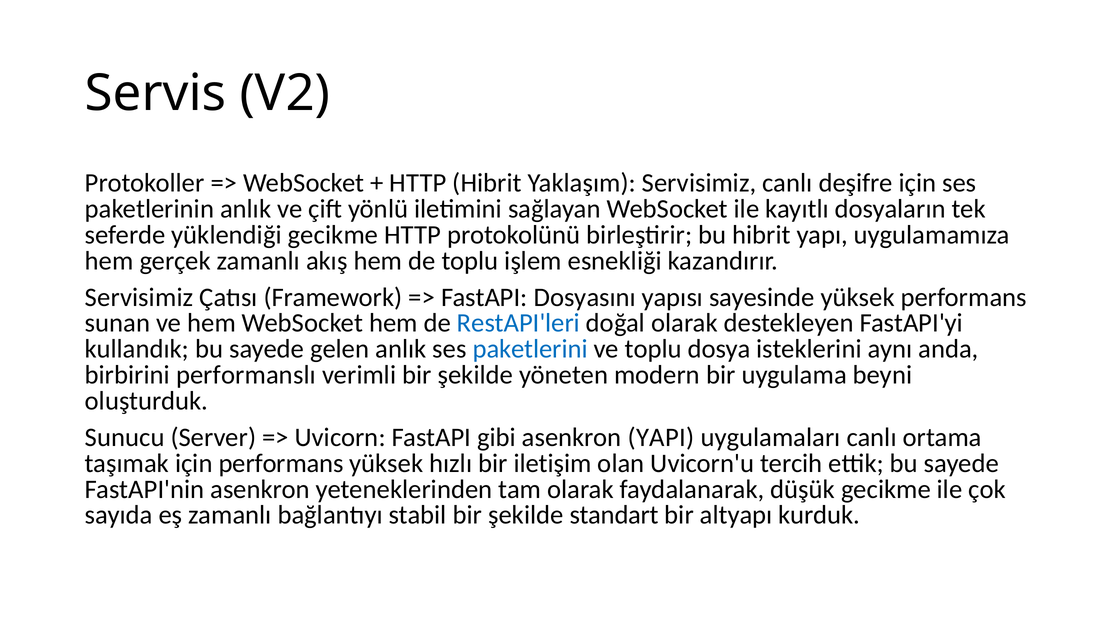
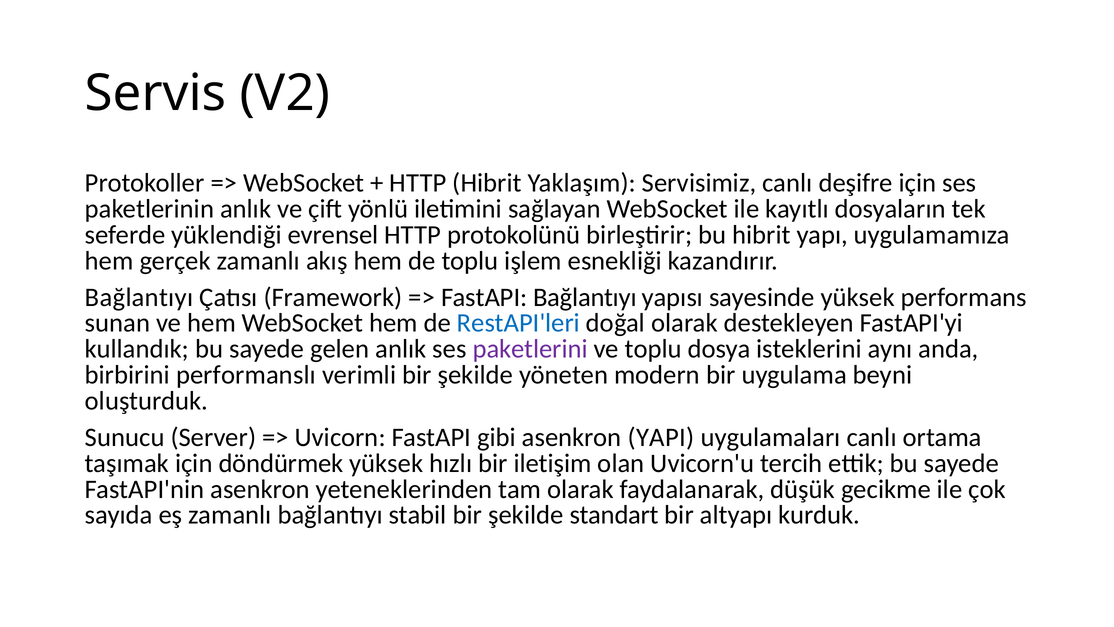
yüklendiği gecikme: gecikme -> evrensel (333, 235)
Servisimiz: Servisimiz -> Bağlantıyı (139, 297)
FastAPI Dosyasını: Dosyasını -> Bağlantıyı (585, 297)
paketlerini colour: blue -> purple (530, 349)
için performans: performans -> döndürmek (281, 463)
